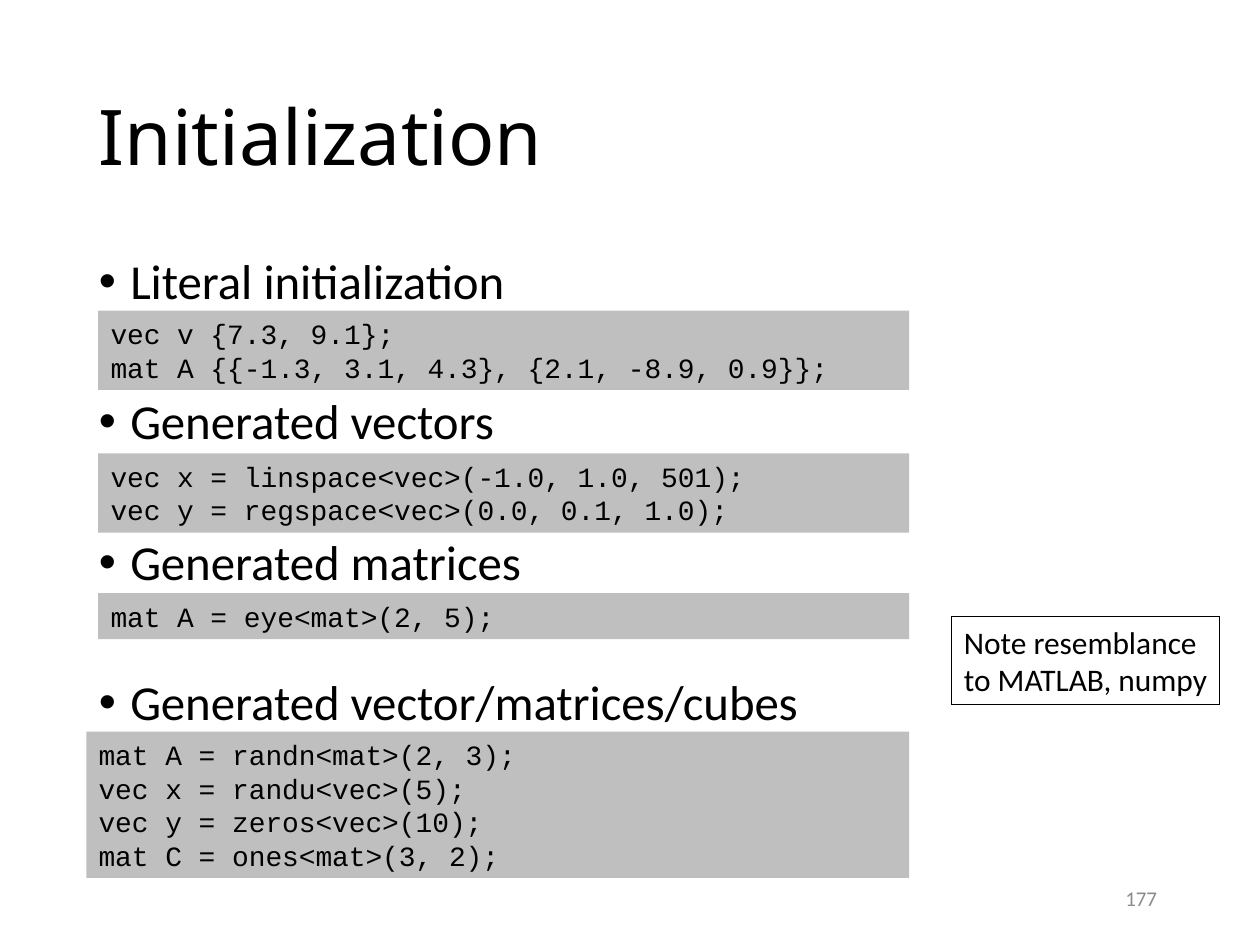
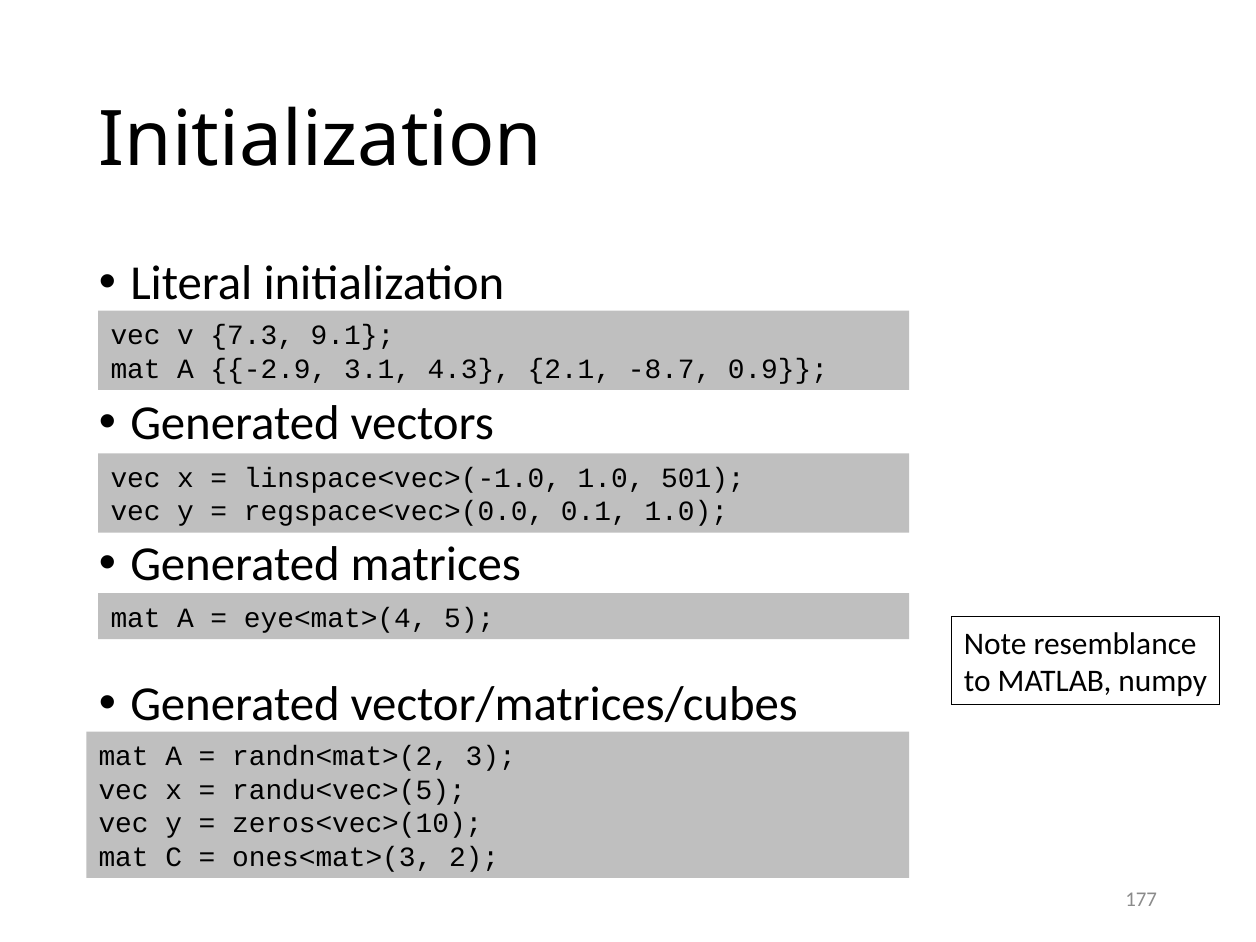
-1.3: -1.3 -> -2.9 (269, 369)
-8.9: -8.9 -> -8.7 (670, 369)
eye<mat>(2: eye<mat>(2 -> eye<mat>(4 (336, 618)
